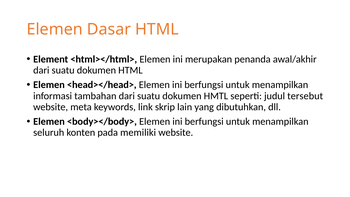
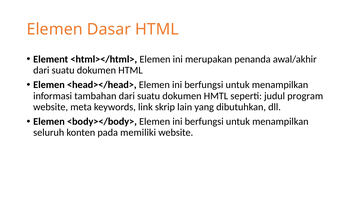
tersebut: tersebut -> program (305, 96)
